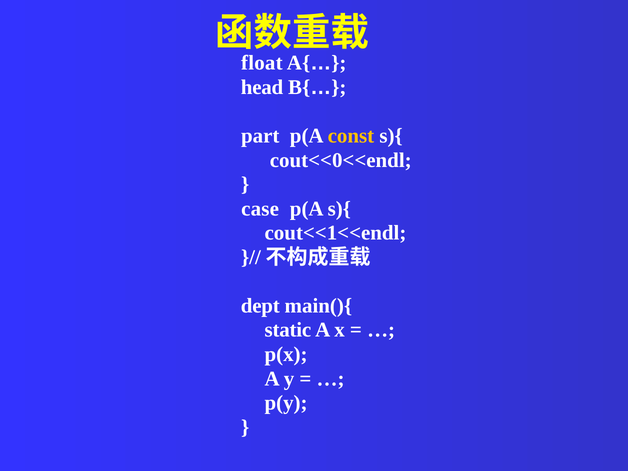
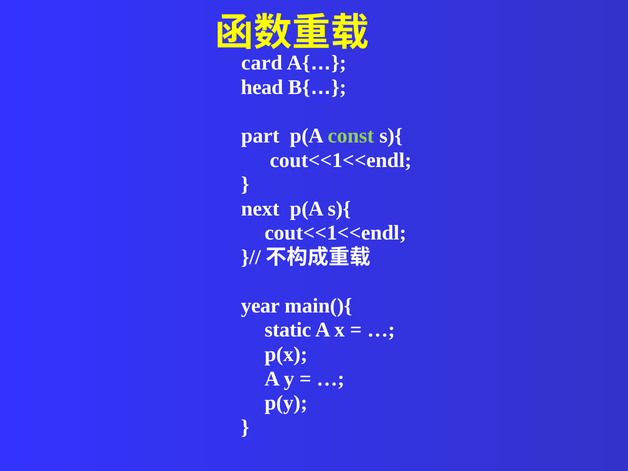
float: float -> card (262, 63)
const colour: yellow -> light green (351, 136)
cout<<0<<endl: cout<<0<<endl -> cout<<1<<endl (341, 160)
case: case -> next (260, 209)
dept: dept -> year (260, 306)
